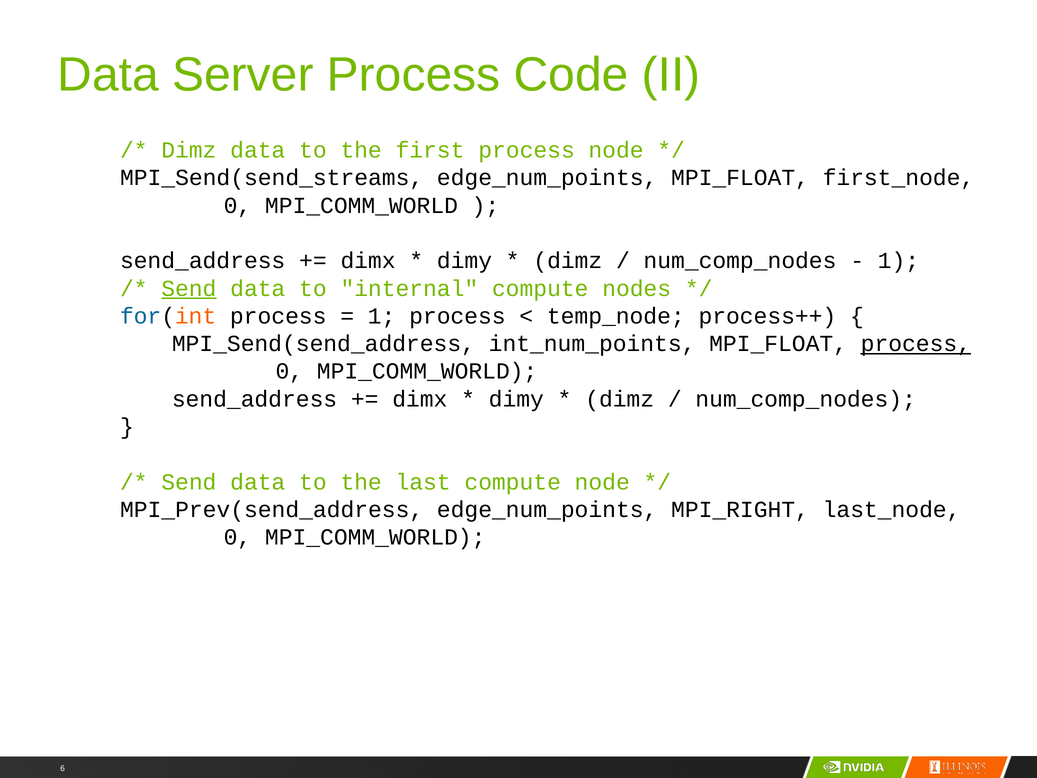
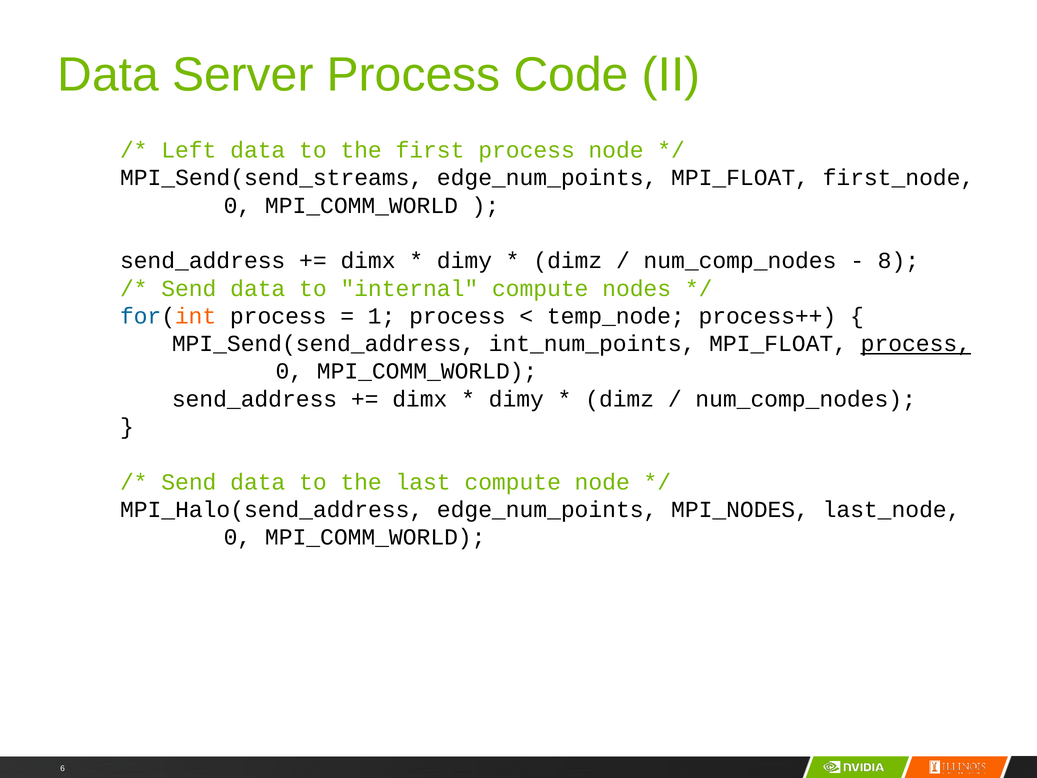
Dimz: Dimz -> Left (189, 150)
1: 1 -> 8 (898, 261)
Send underline: present -> none (189, 288)
MPI_Prev(send_address: MPI_Prev(send_address -> MPI_Halo(send_address (272, 509)
MPI_RIGHT: MPI_RIGHT -> MPI_NODES (740, 509)
